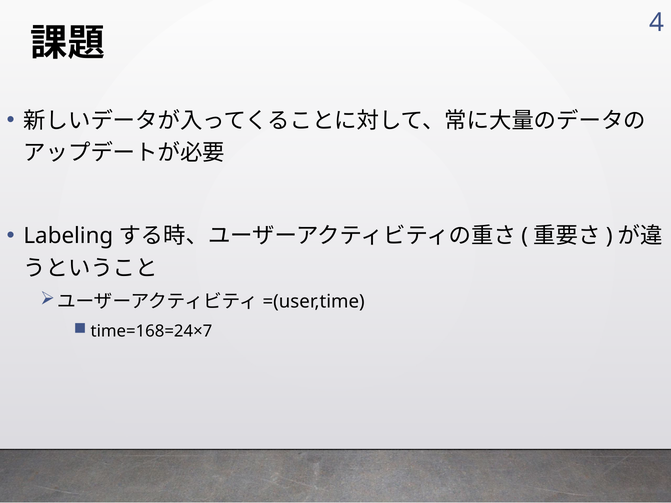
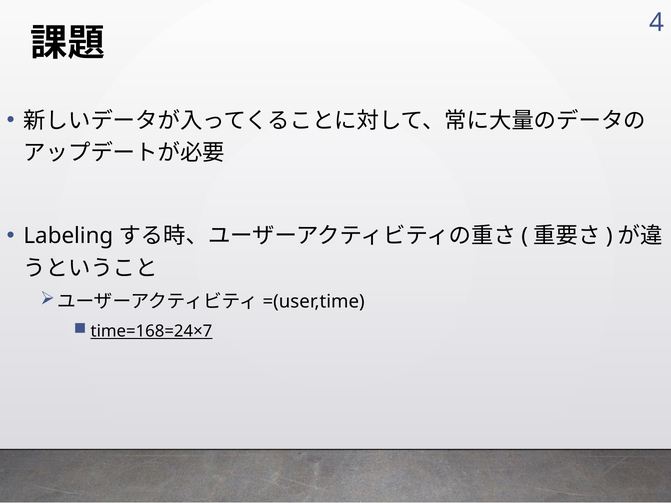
time=168=24×7 underline: none -> present (151, 332)
